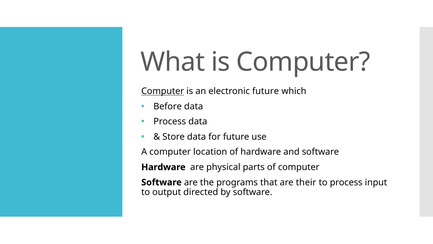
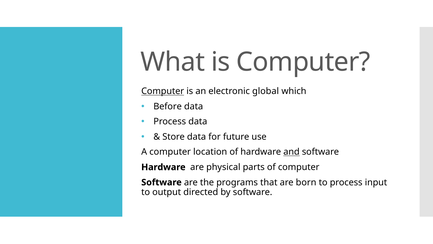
electronic future: future -> global (266, 91)
and underline: none -> present (291, 152)
their: their -> born (306, 182)
